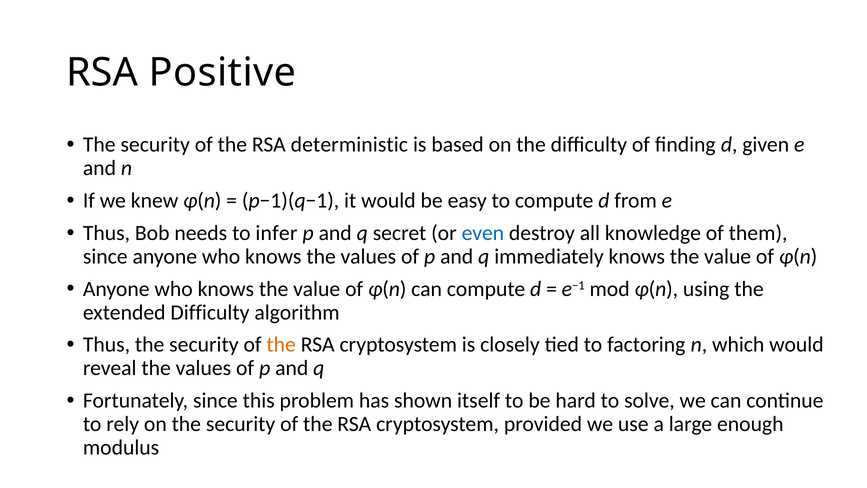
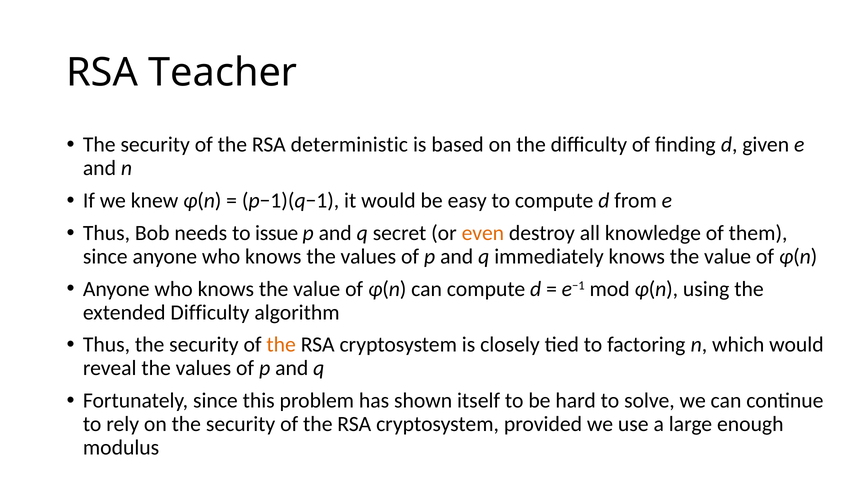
Positive: Positive -> Teacher (223, 73)
infer: infer -> issue (277, 233)
even colour: blue -> orange (483, 233)
